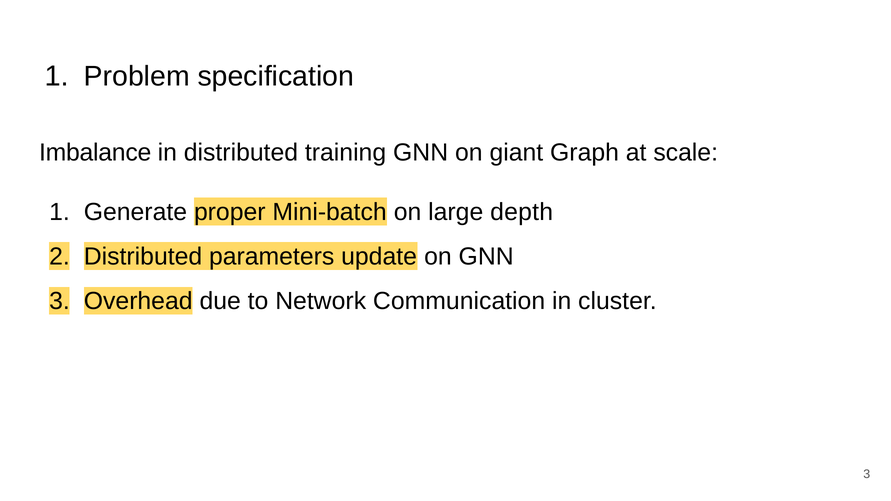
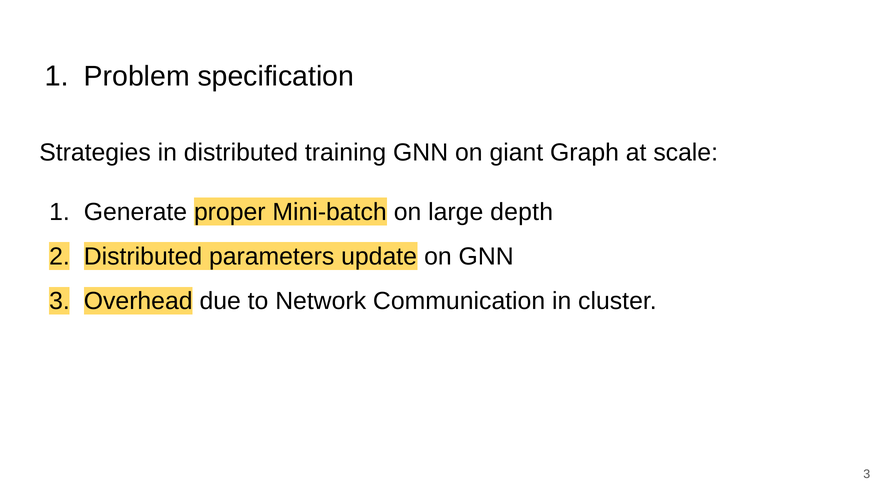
Imbalance: Imbalance -> Strategies (95, 153)
